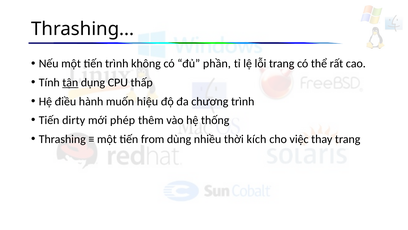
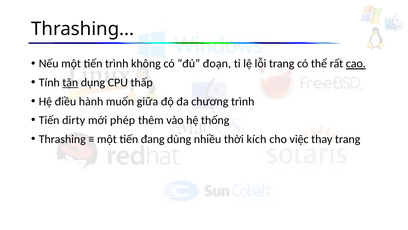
phần: phần -> đoạn (217, 64)
cao underline: none -> present (356, 64)
hiệu: hiệu -> giữa (147, 101)
from: from -> đang (153, 139)
